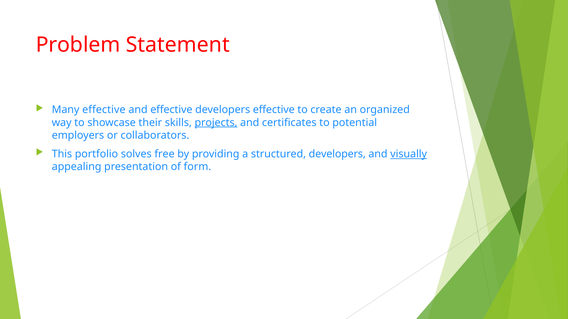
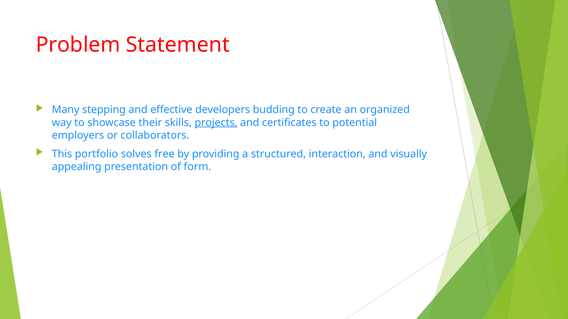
Many effective: effective -> stepping (104, 110)
developers effective: effective -> budding (274, 110)
structured developers: developers -> interaction (337, 154)
visually underline: present -> none (409, 154)
